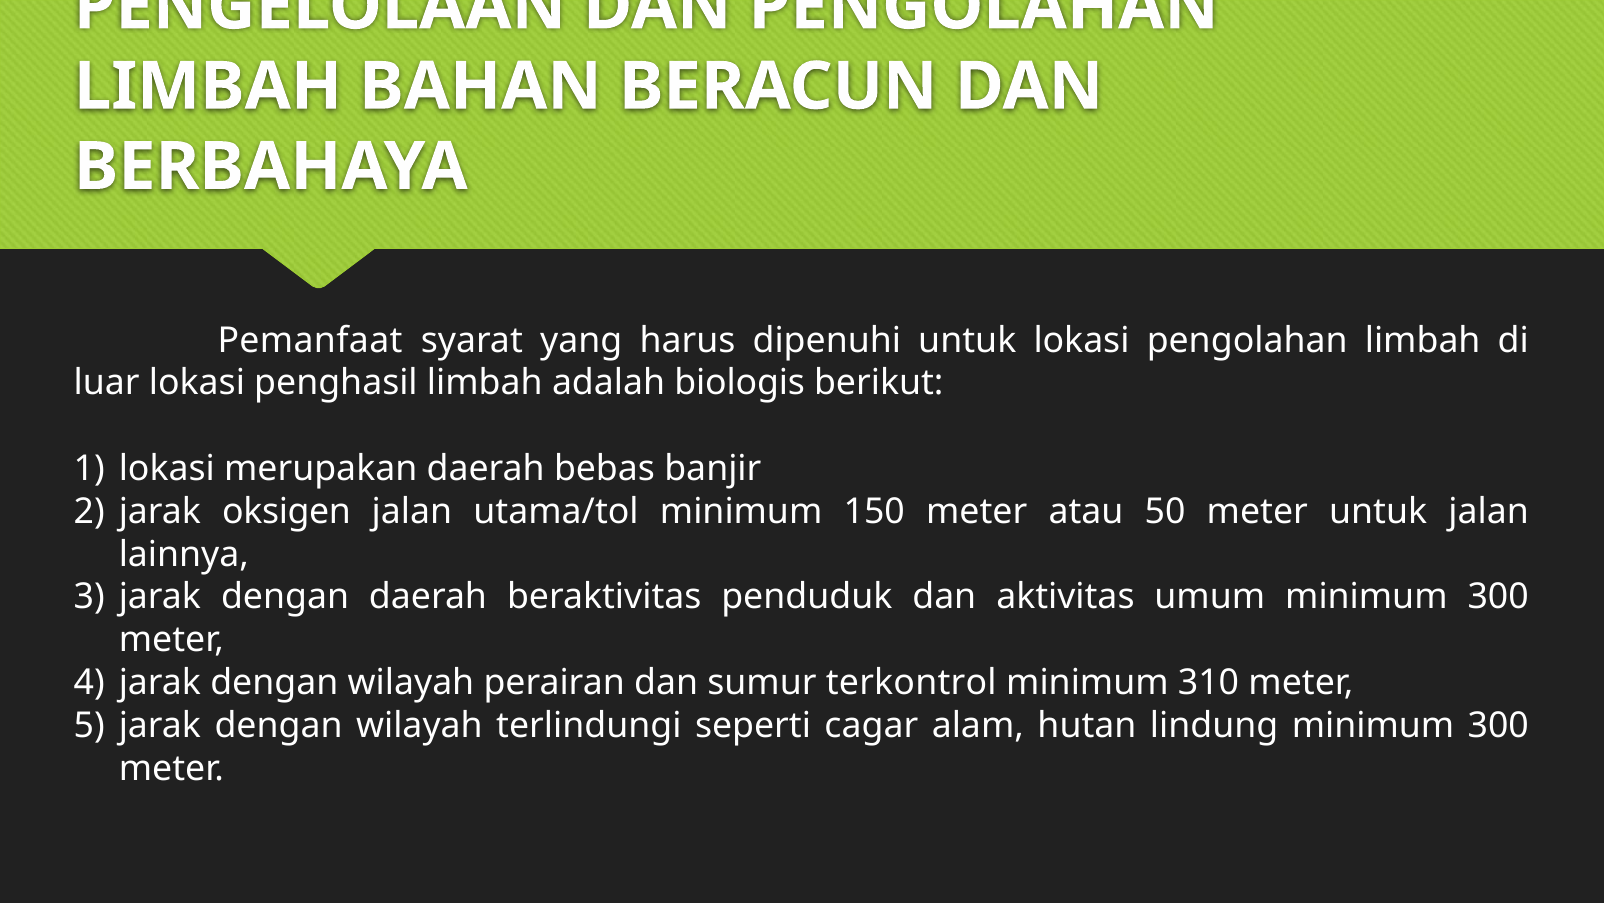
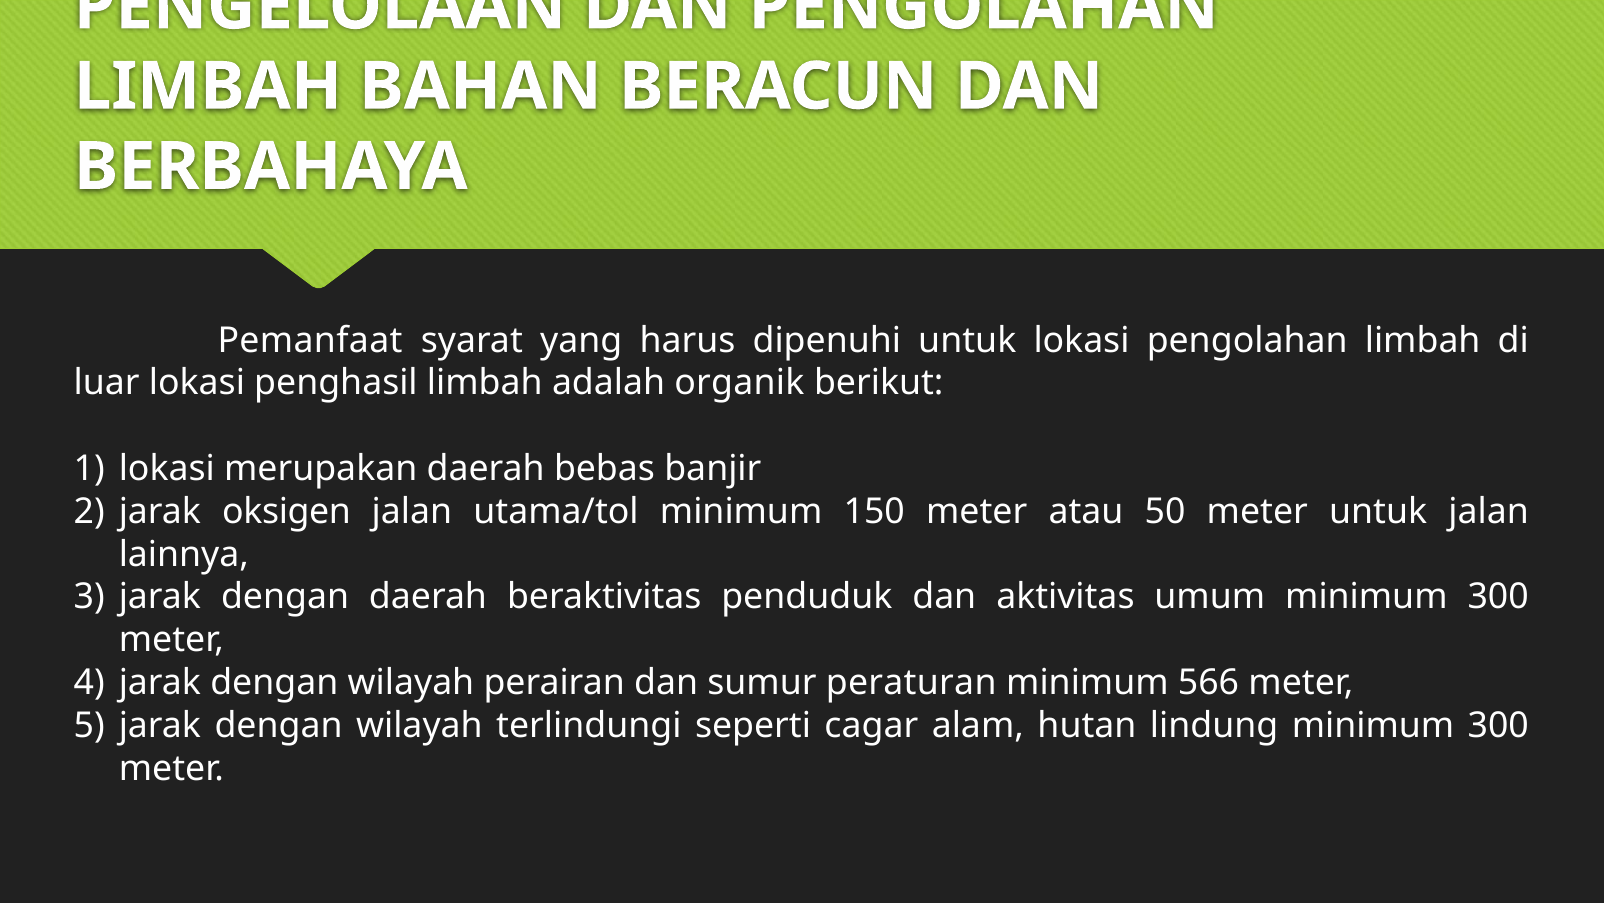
biologis: biologis -> organik (739, 383)
terkontrol: terkontrol -> peraturan (911, 682)
310: 310 -> 566 (1209, 682)
